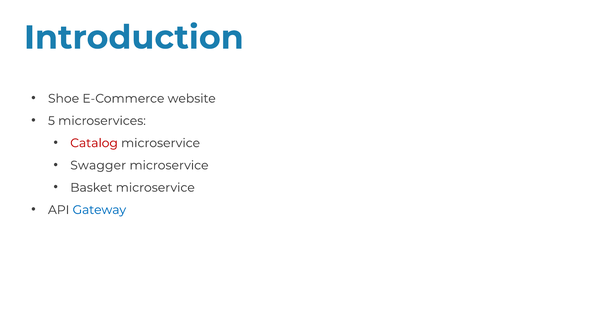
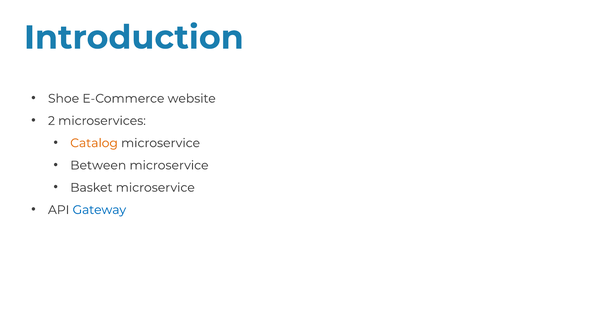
5: 5 -> 2 (51, 121)
Catalog colour: red -> orange (94, 143)
Swagger: Swagger -> Between (98, 165)
